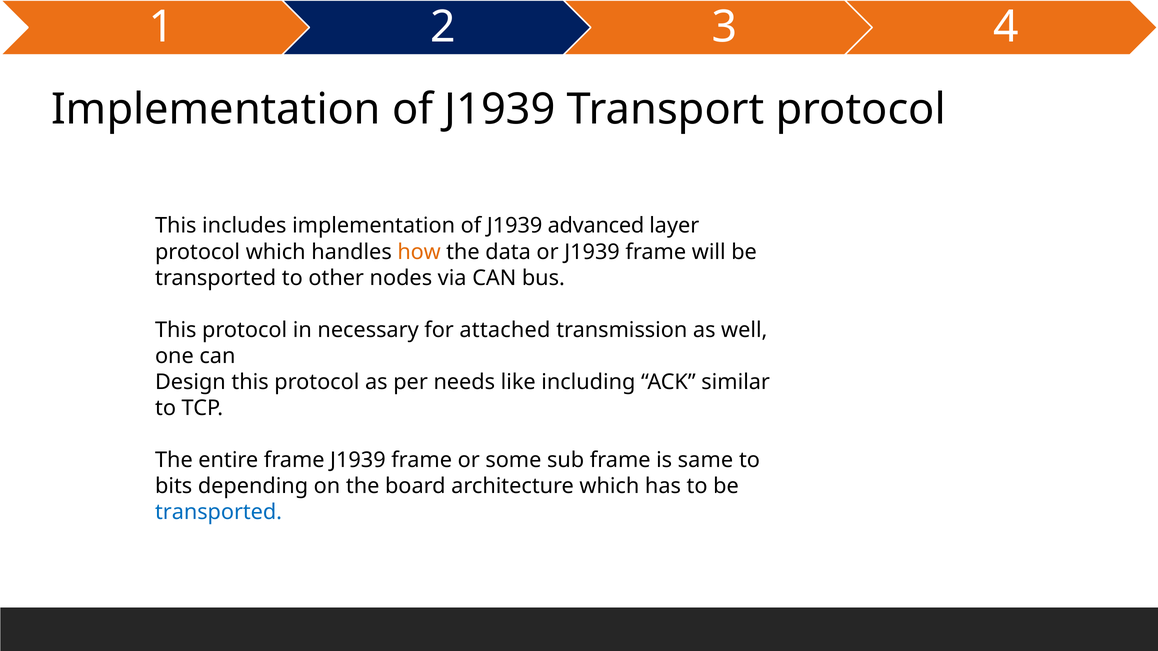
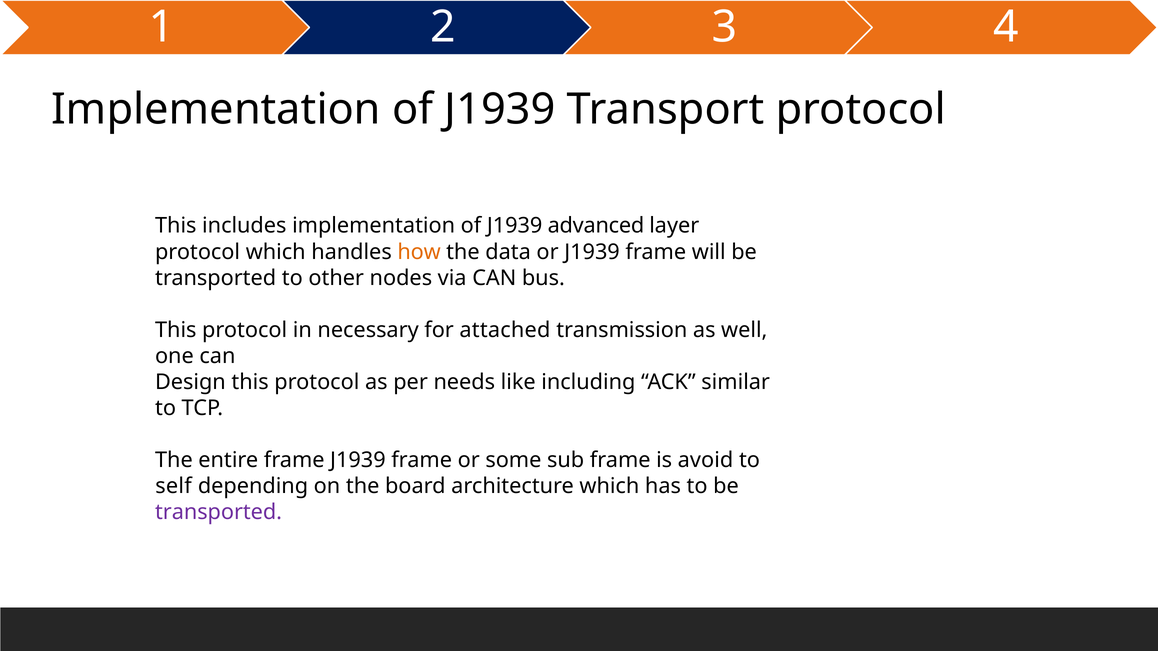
same: same -> avoid (706, 460)
bits: bits -> self (174, 487)
transported colour: blue -> purple (219, 513)
